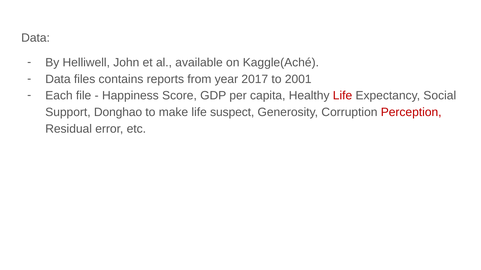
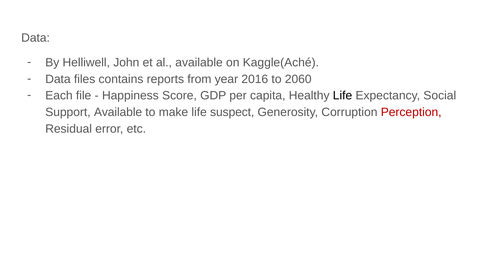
2017: 2017 -> 2016 (255, 79)
2001: 2001 -> 2060 (298, 79)
Life colour: red -> black (343, 96)
Support Donghao: Donghao -> Available (118, 112)
